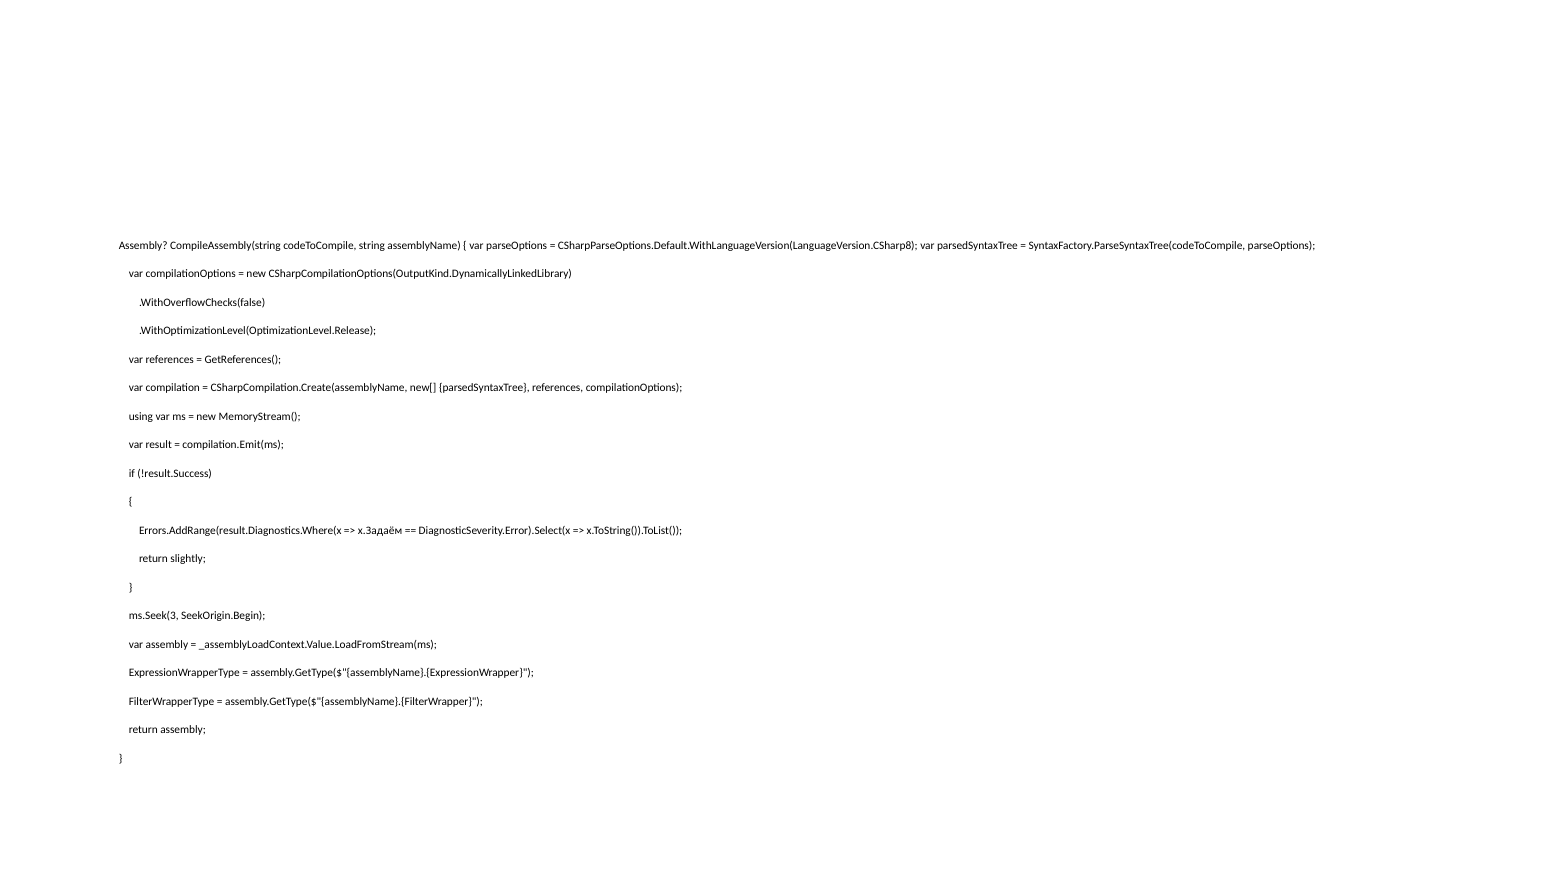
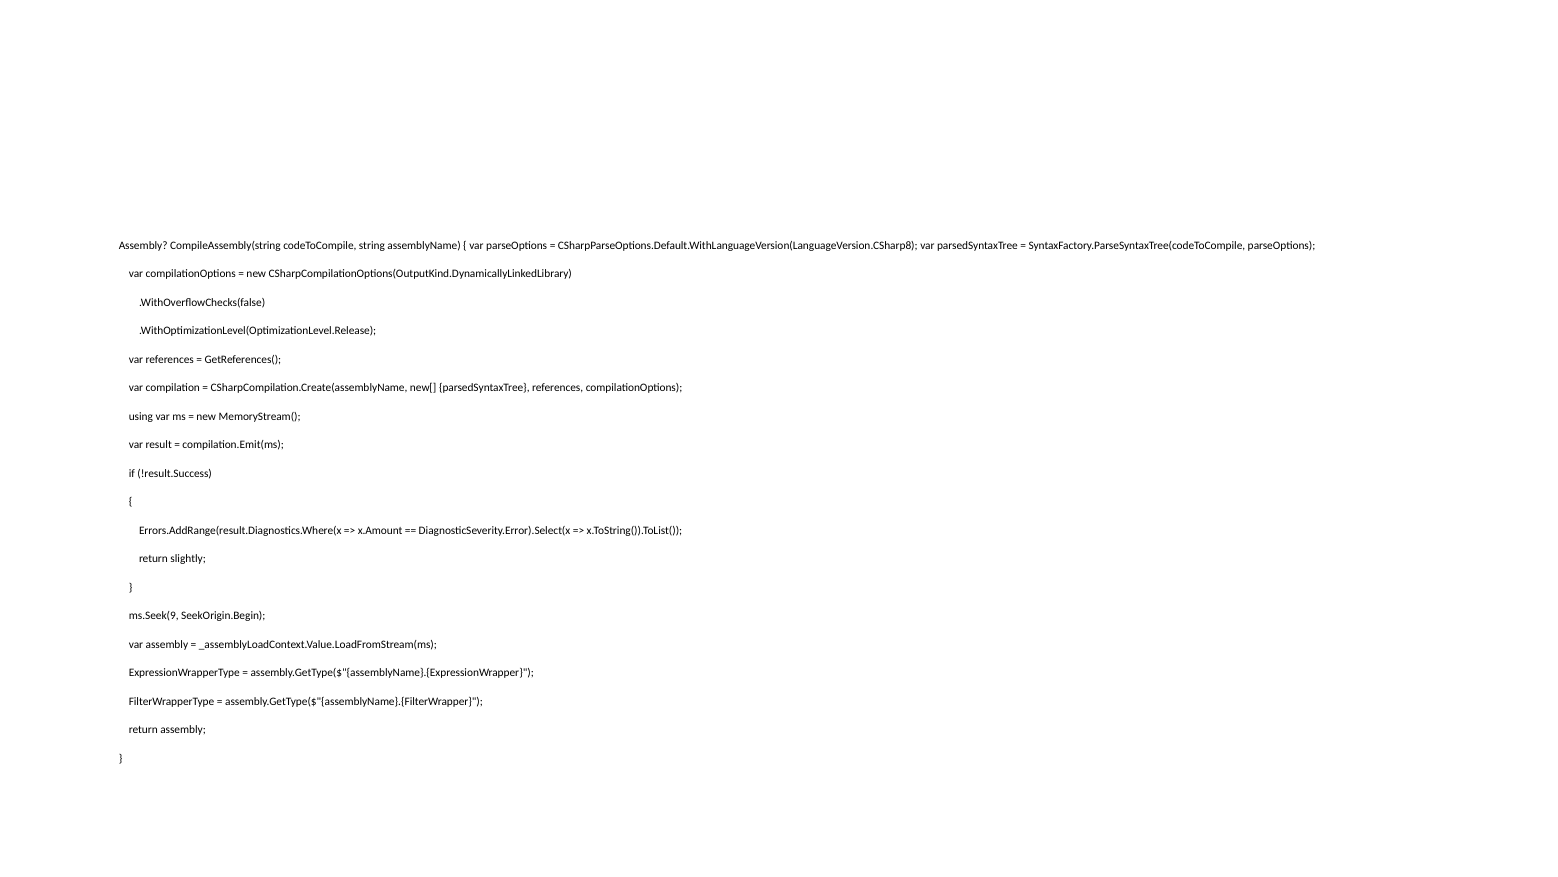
x.Задаём: x.Задаём -> x.Amount (380, 530)
ms.Seek(3: ms.Seek(3 -> ms.Seek(9 (154, 615)
